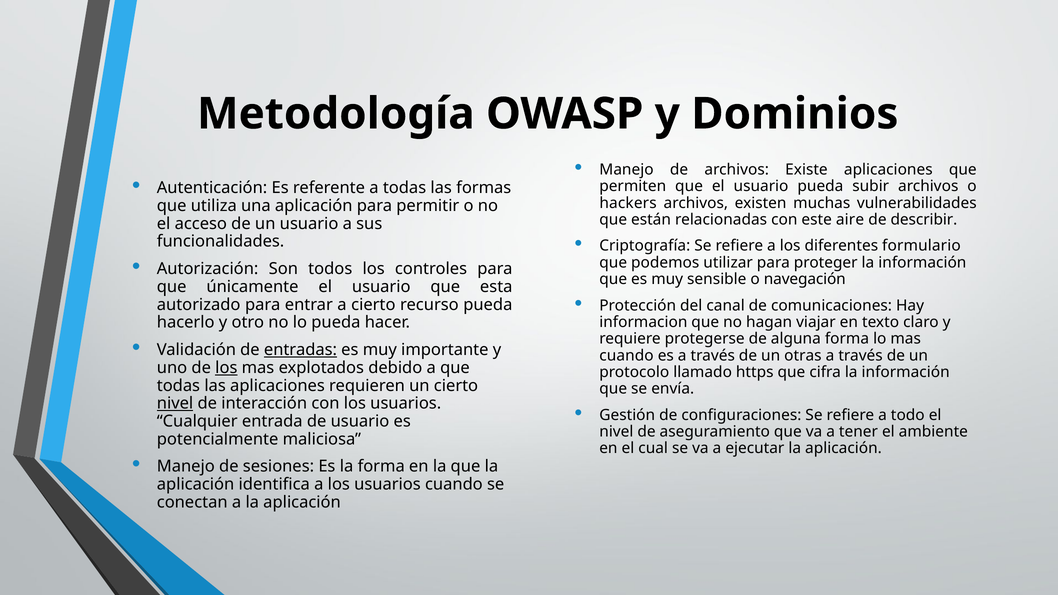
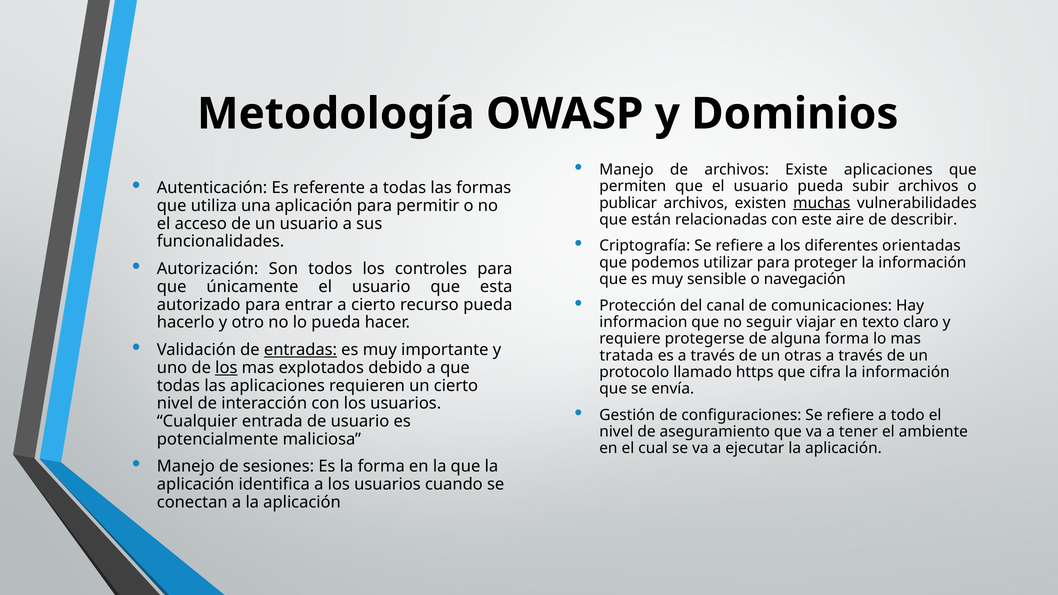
hackers: hackers -> publicar (628, 203)
muchas underline: none -> present (822, 203)
formulario: formulario -> orientadas (921, 246)
hagan: hagan -> seguir (769, 322)
cuando: cuando -> tratada (626, 356)
nivel underline: present -> none (175, 404)
